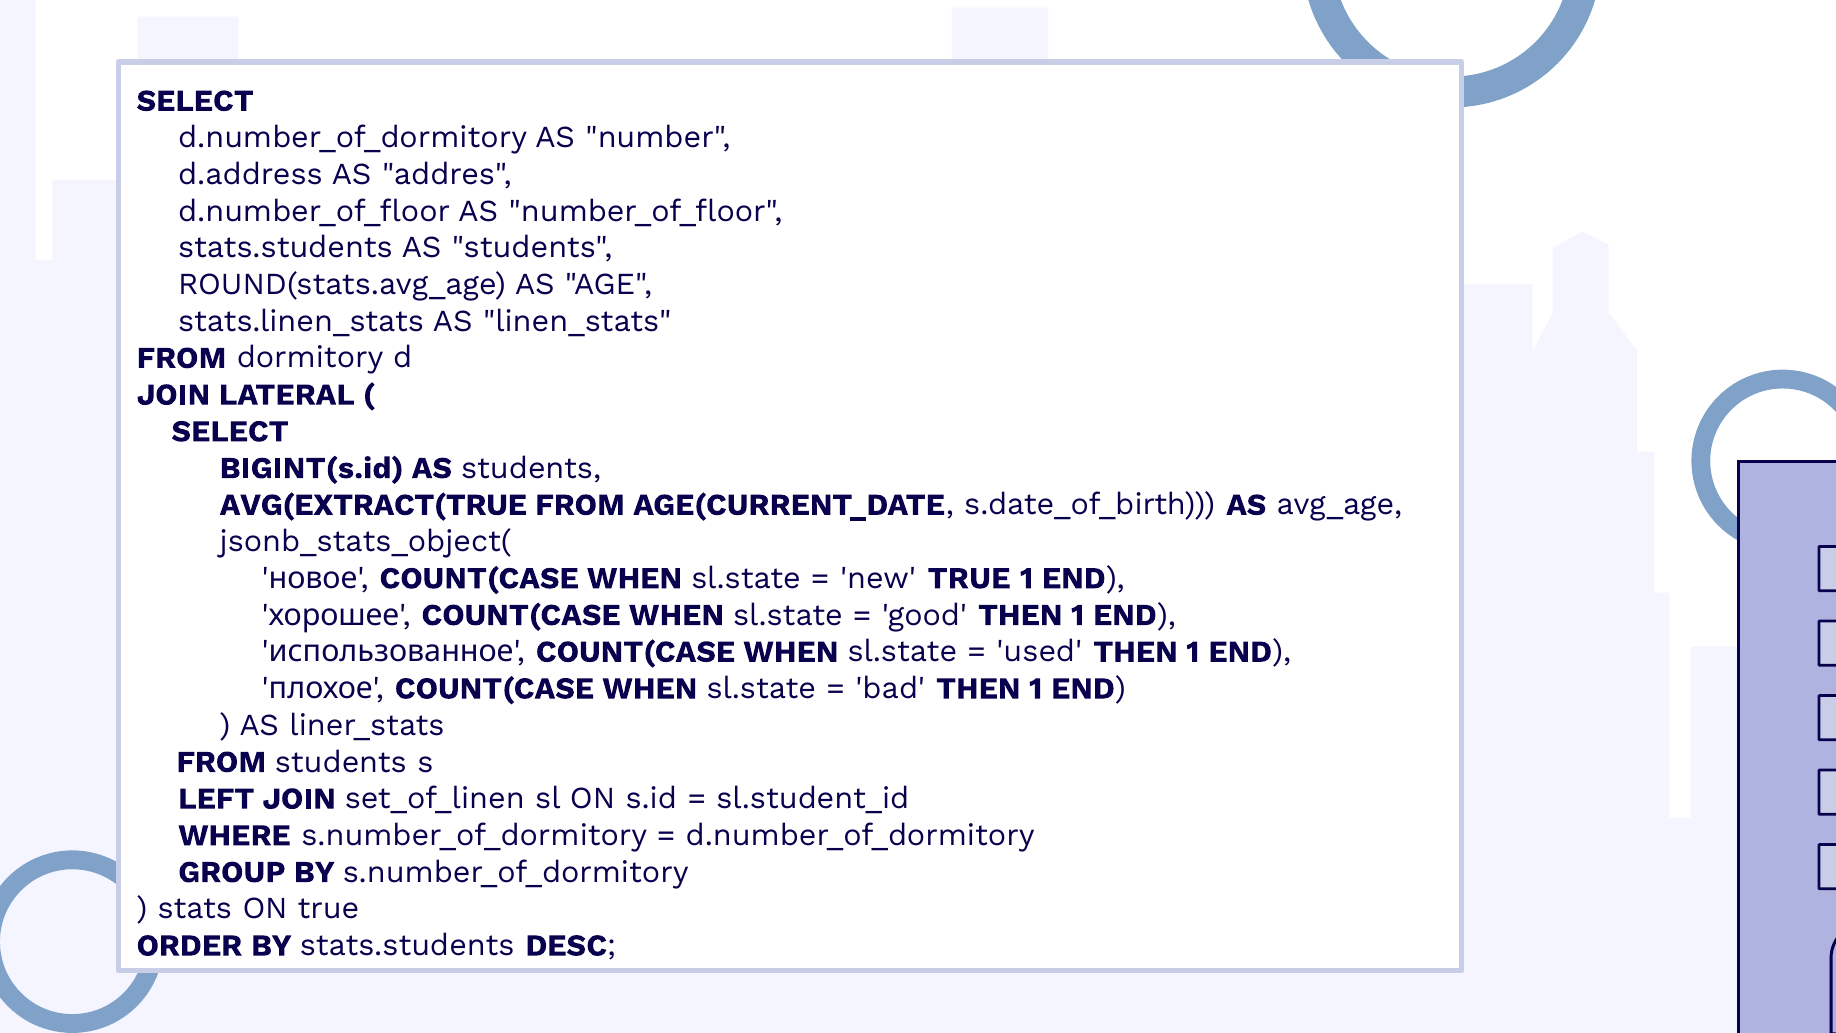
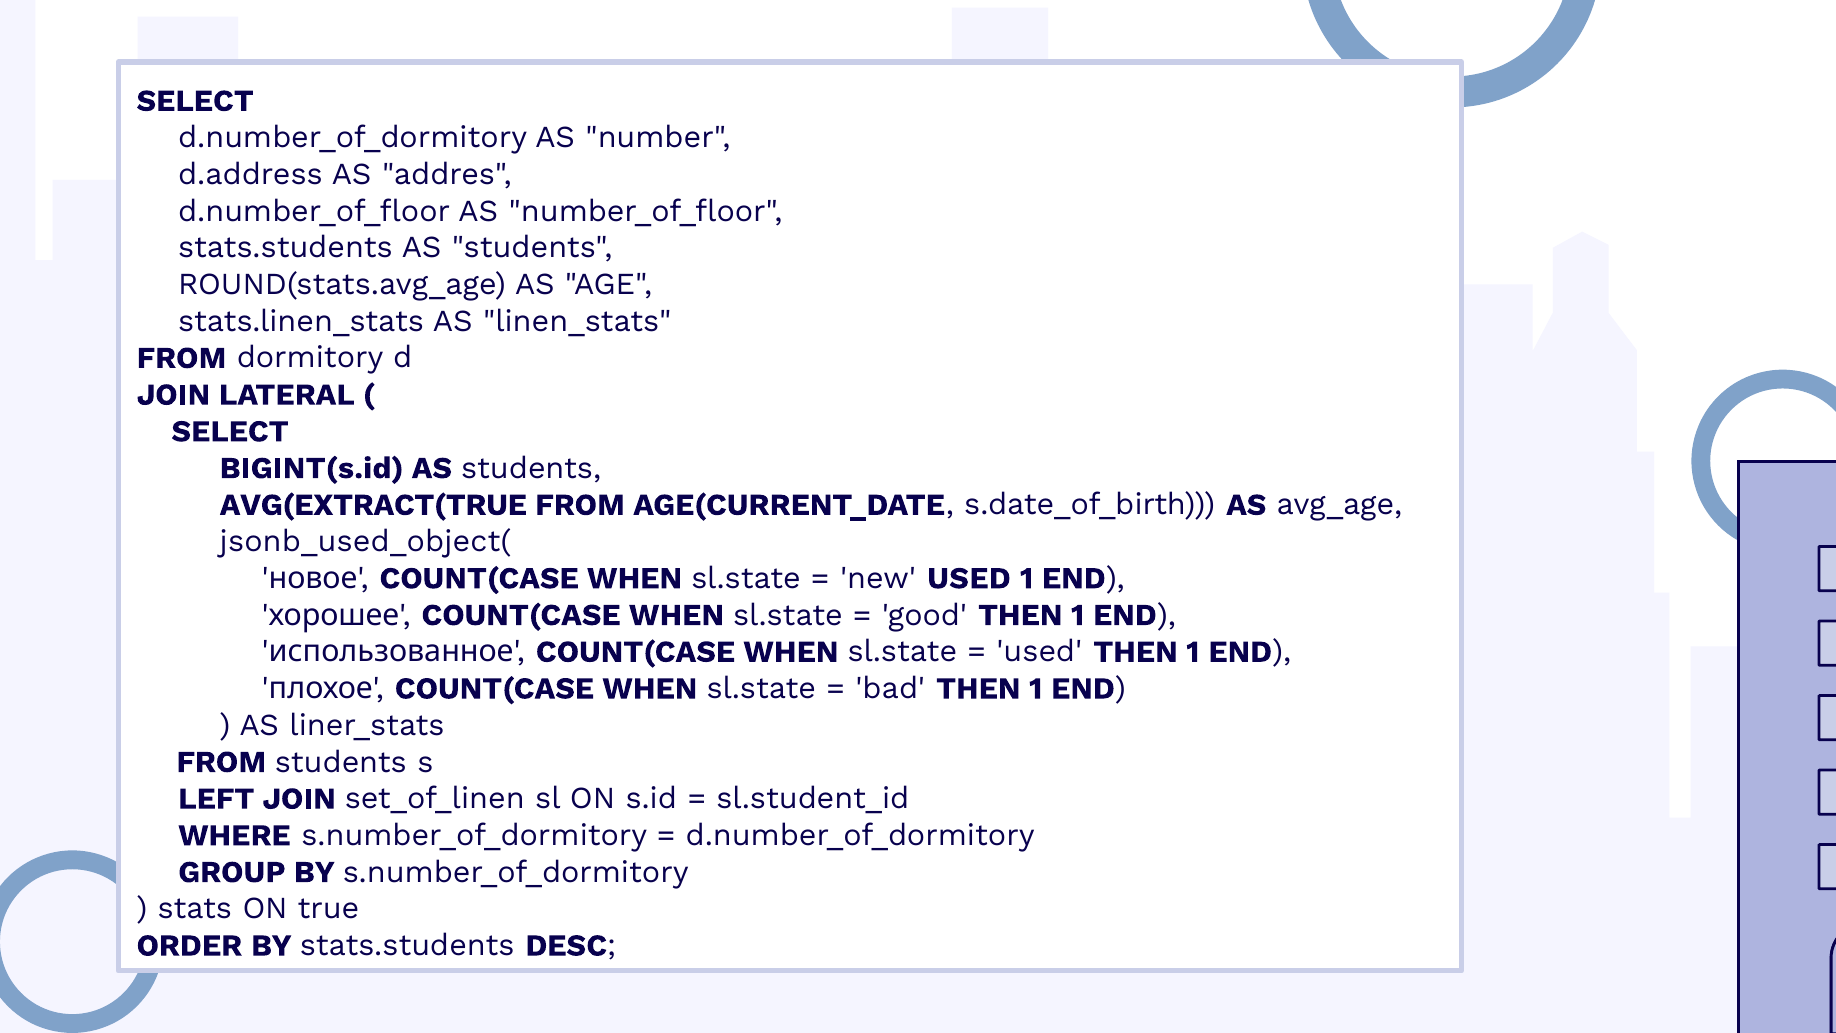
jsonb_stats_object(: jsonb_stats_object( -> jsonb_used_object( (366, 541)
new TRUE: TRUE -> USED (969, 578)
